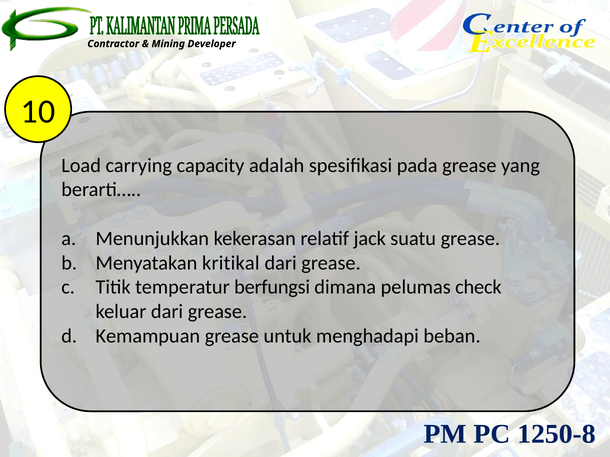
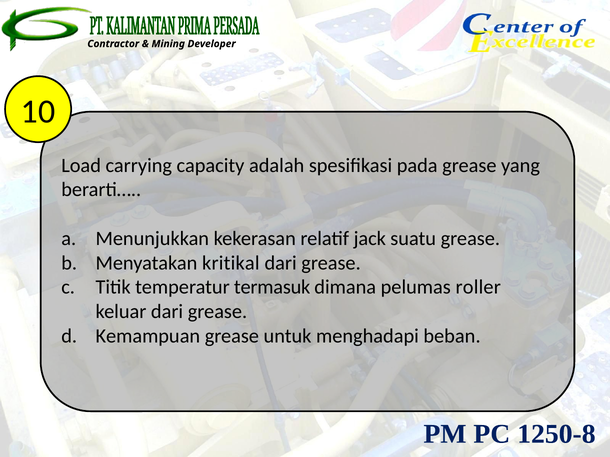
berfungsi: berfungsi -> termasuk (272, 288)
check: check -> roller (478, 288)
